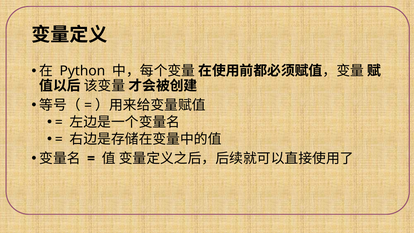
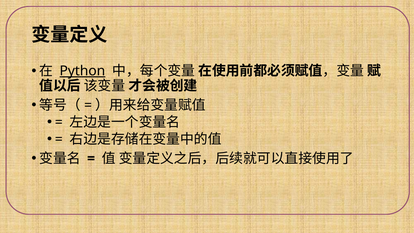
Python underline: none -> present (82, 71)
